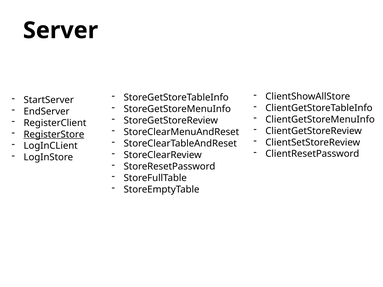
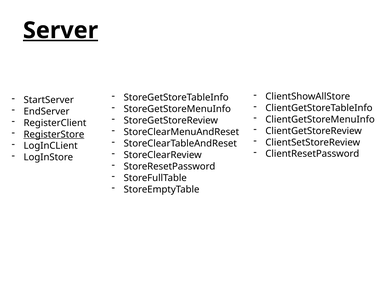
Server underline: none -> present (61, 30)
